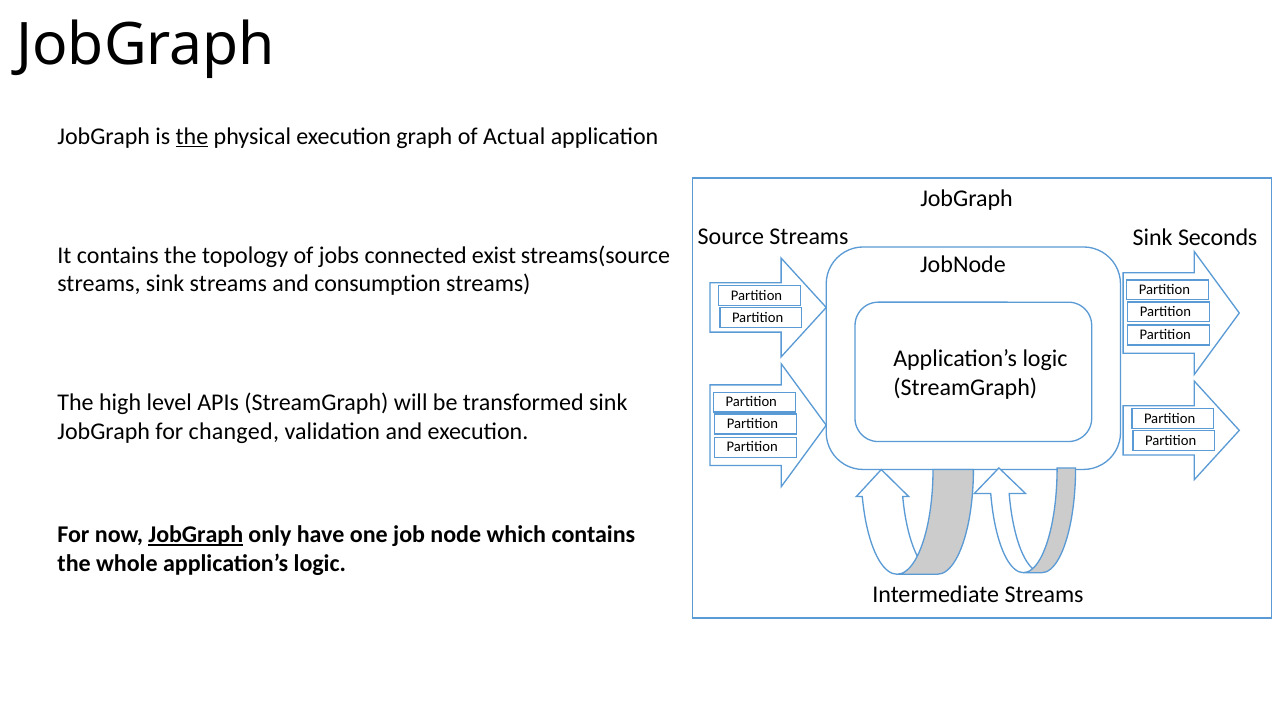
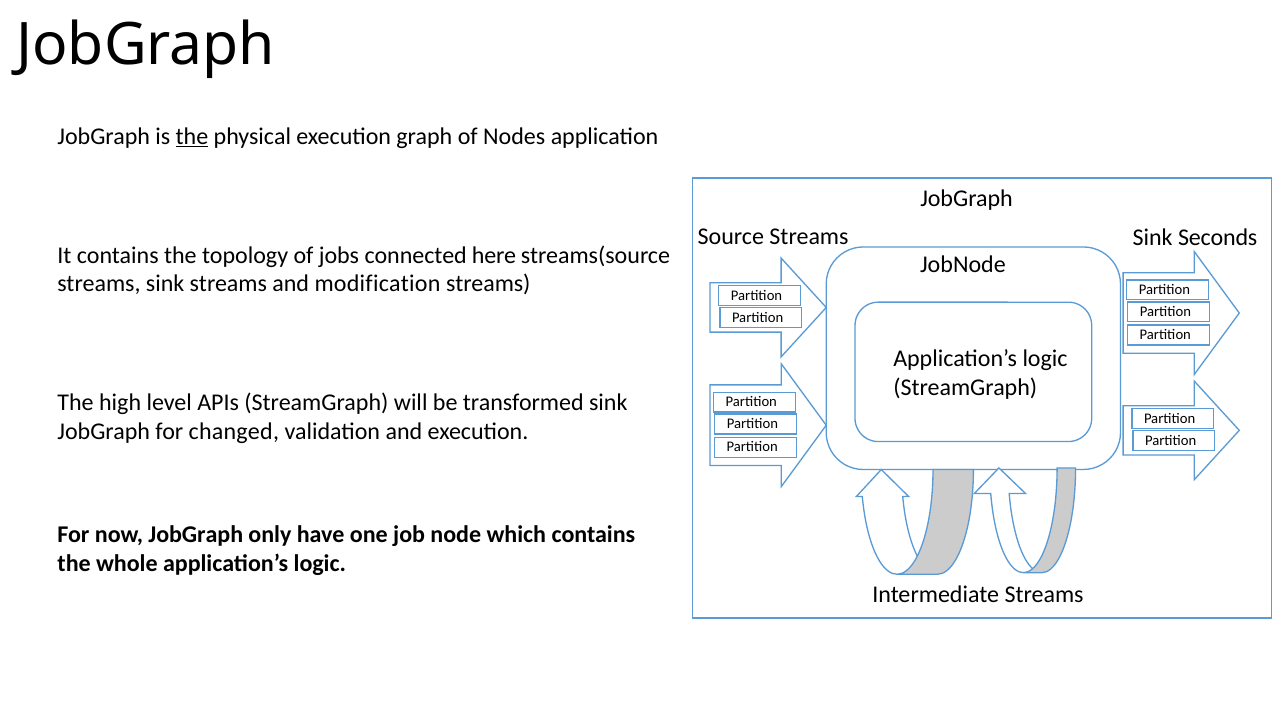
Actual: Actual -> Nodes (514, 136)
exist: exist -> here (494, 255)
consumption: consumption -> modification (377, 284)
JobGraph underline: present -> none (196, 535)
